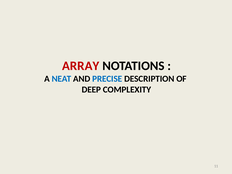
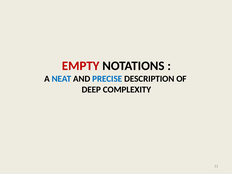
ARRAY: ARRAY -> EMPTY (81, 66)
